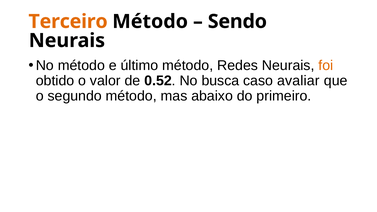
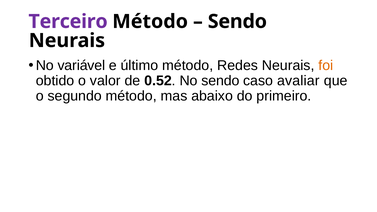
Terceiro colour: orange -> purple (68, 21)
No método: método -> variável (81, 65)
No busca: busca -> sendo (220, 81)
